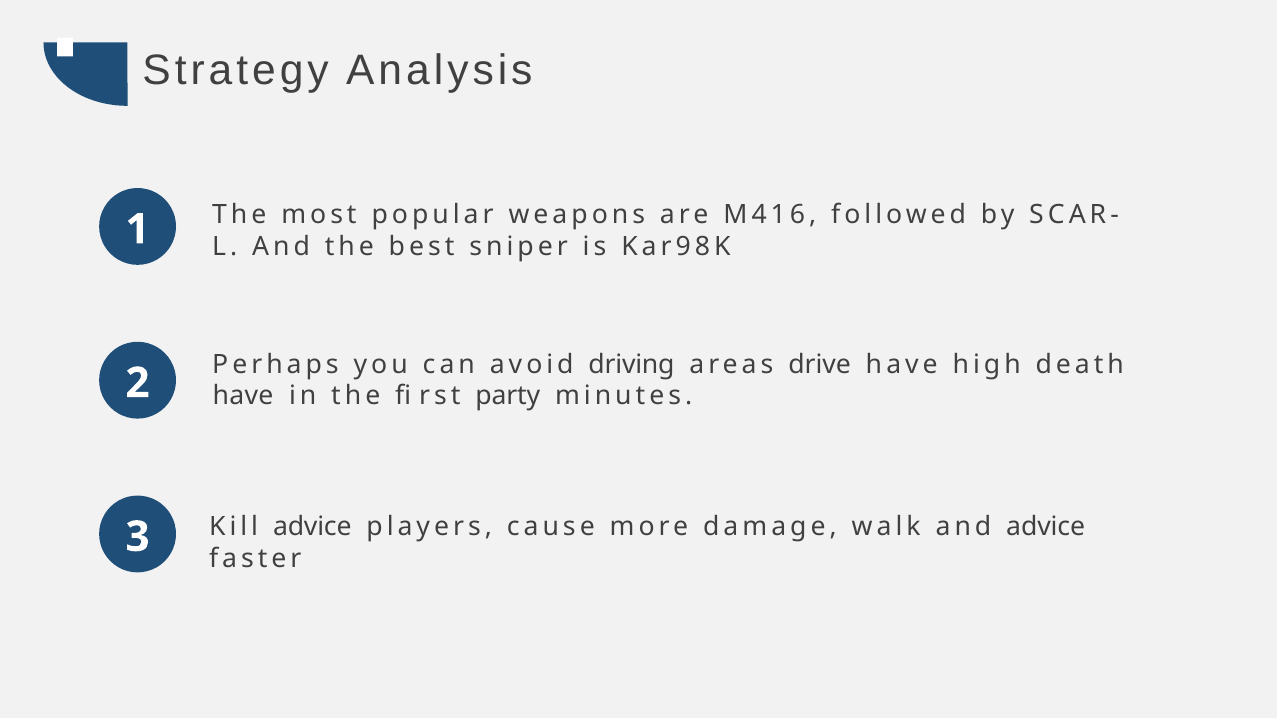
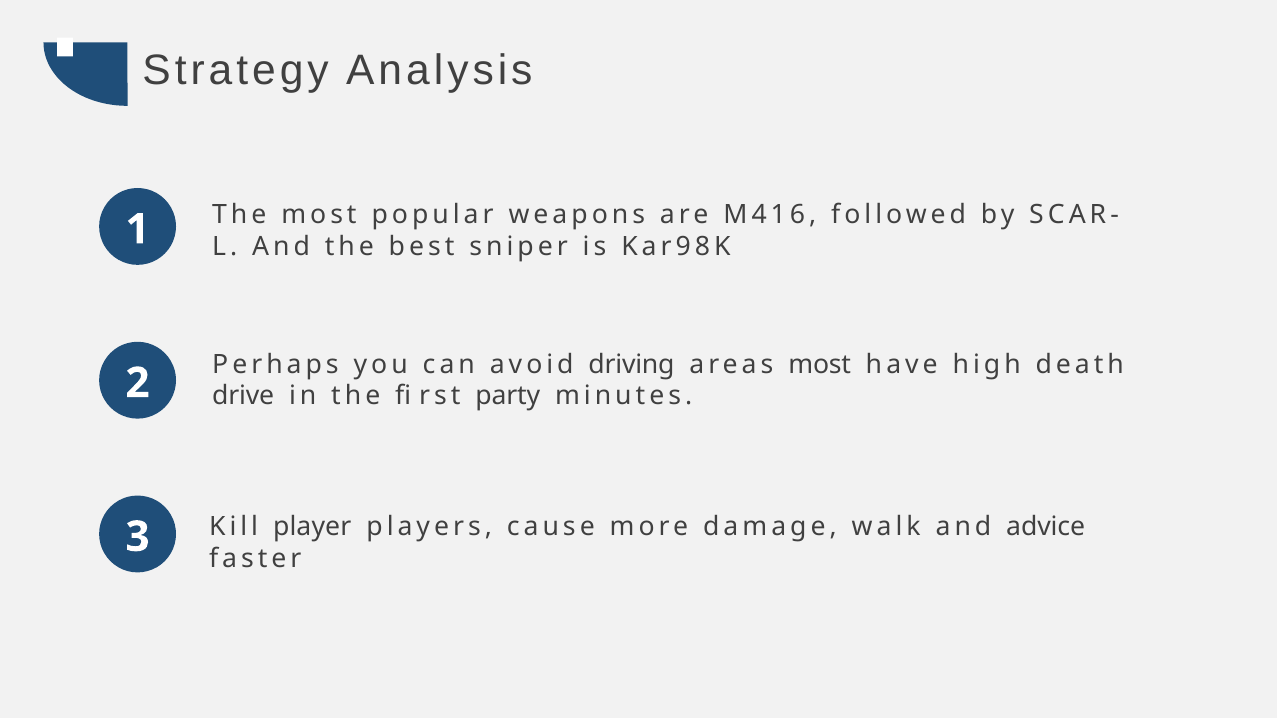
areas drive: drive -> most (820, 364)
have: have -> drive (243, 396)
Kill advice: advice -> player (312, 527)
